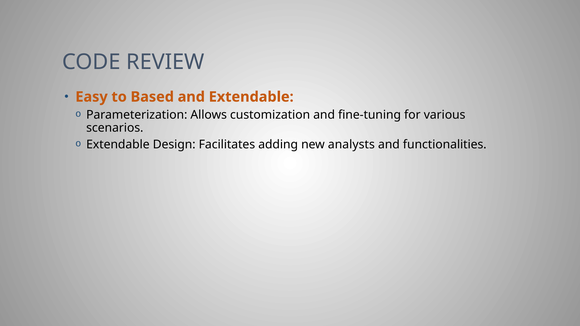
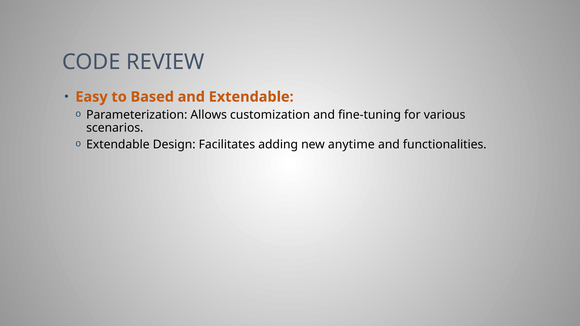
analysts: analysts -> anytime (351, 145)
